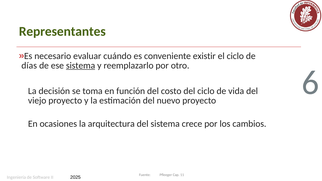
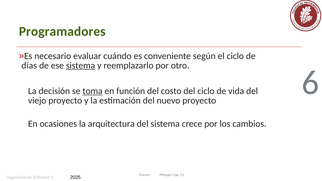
Representantes: Representantes -> Programadores (62, 32)
existir: existir -> según (204, 56)
toma underline: none -> present (93, 91)
